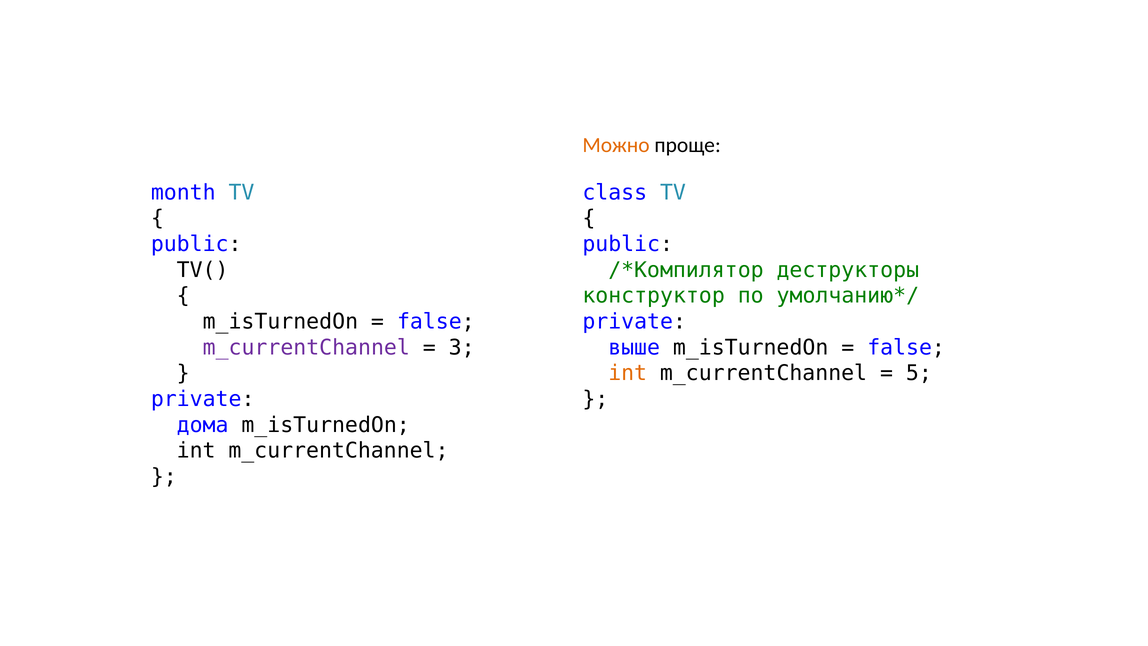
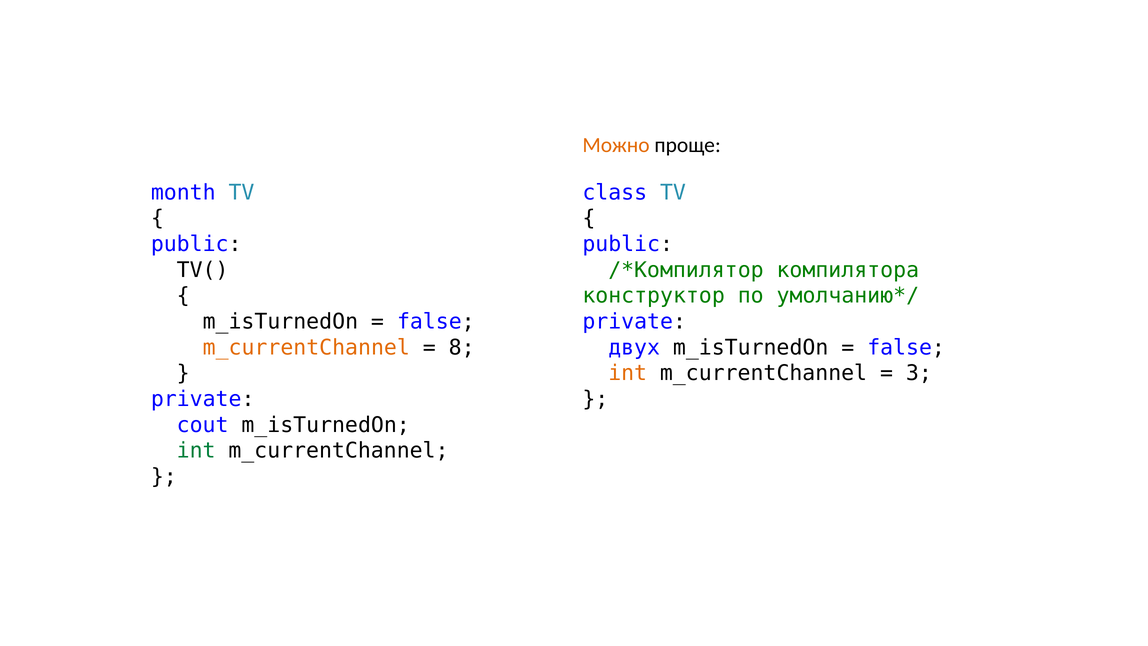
деструкторы: деструкторы -> компилятора (848, 270)
m_currentChannel colour: purple -> orange (306, 347)
3: 3 -> 8 (462, 347)
выше: выше -> двух (634, 347)
5: 5 -> 3 (919, 373)
дома: дома -> cout (203, 425)
int colour: black -> green (196, 451)
